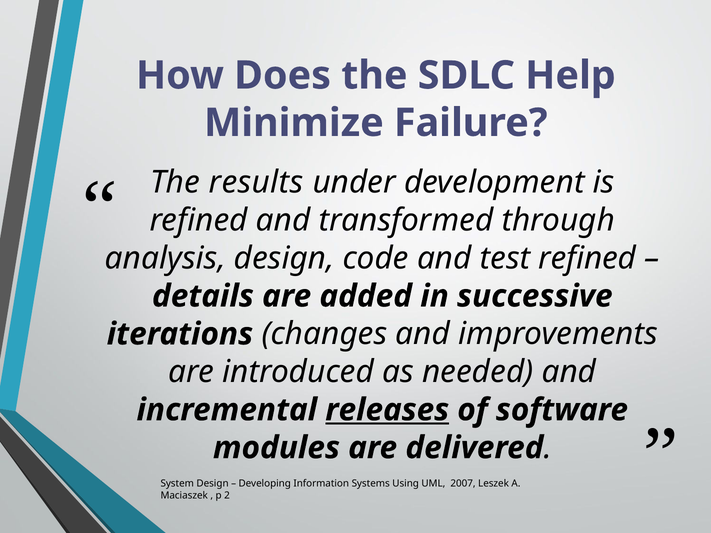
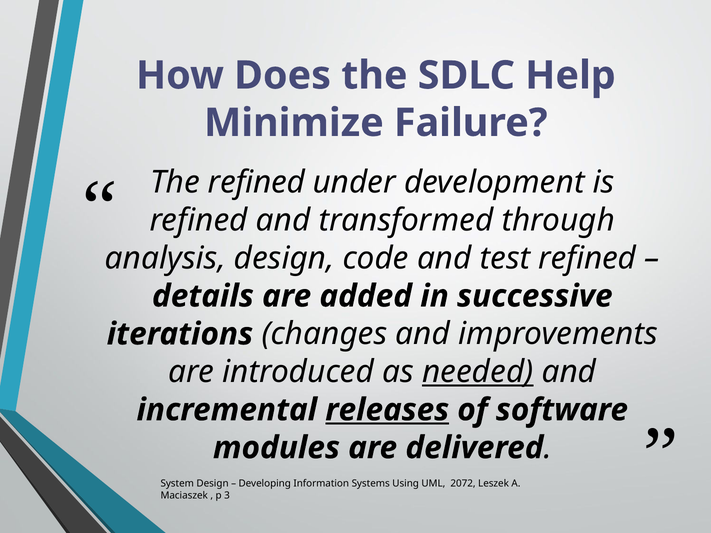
The results: results -> refined (256, 182)
needed underline: none -> present (478, 372)
2007: 2007 -> 2072 (463, 484)
2: 2 -> 3 (227, 496)
